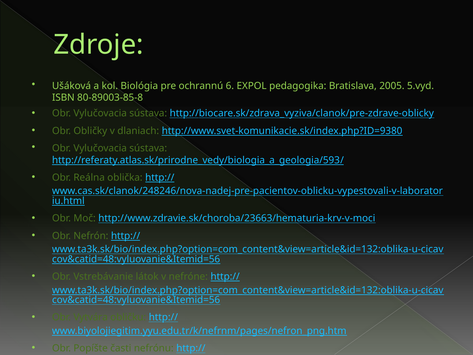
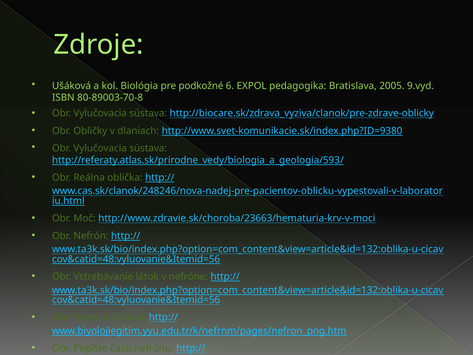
ochrannú: ochrannú -> podkožné (201, 86)
5.vyd: 5.vyd -> 9.vyd (421, 86)
80-89003-85-8: 80-89003-85-8 -> 80-89003-70-8 (110, 98)
